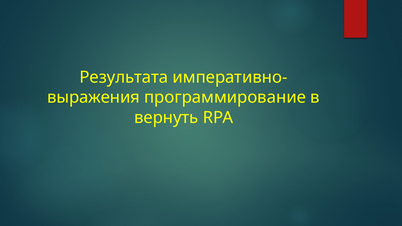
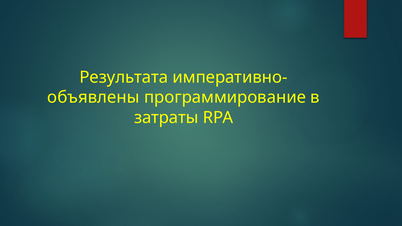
выражения: выражения -> объявлены (94, 97)
вернуть: вернуть -> затраты (166, 118)
